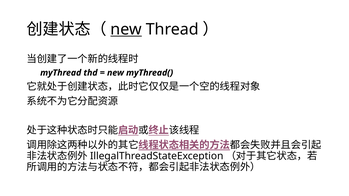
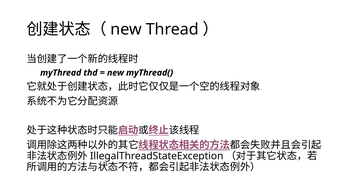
new underline: present -> none (126, 29)
